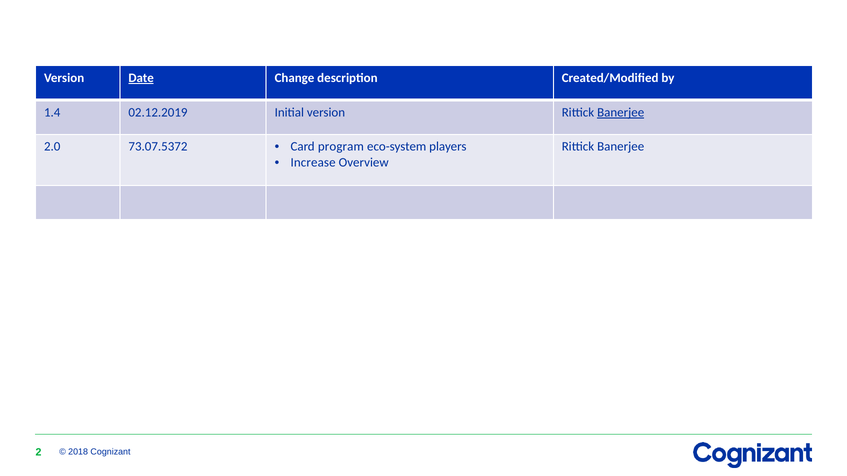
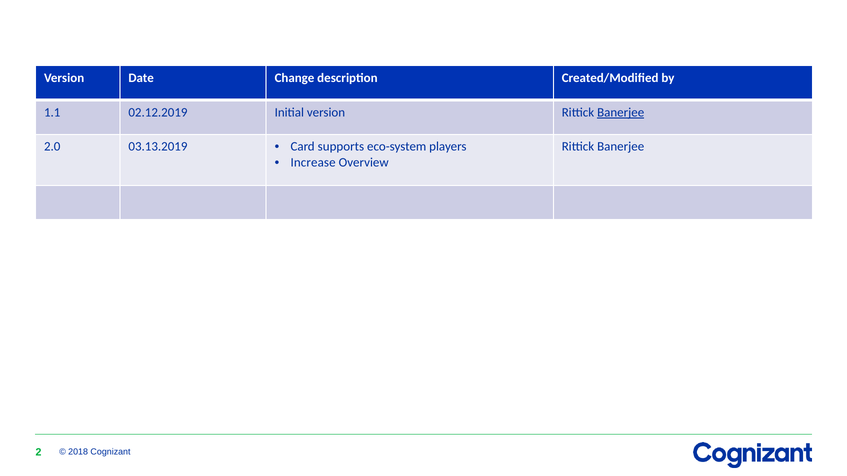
Date underline: present -> none (141, 78)
1.4: 1.4 -> 1.1 (52, 112)
73.07.5372: 73.07.5372 -> 03.13.2019 (158, 147)
program: program -> supports (341, 147)
